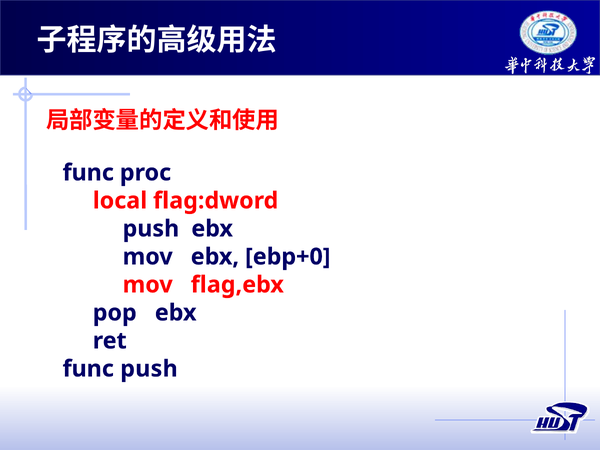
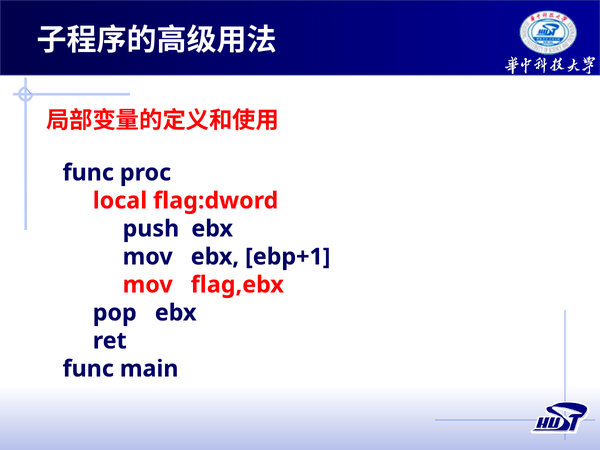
ebp+0: ebp+0 -> ebp+1 (288, 257)
func push: push -> main (149, 369)
